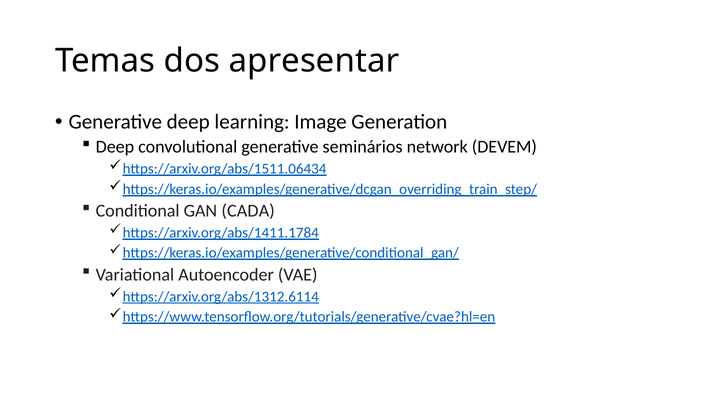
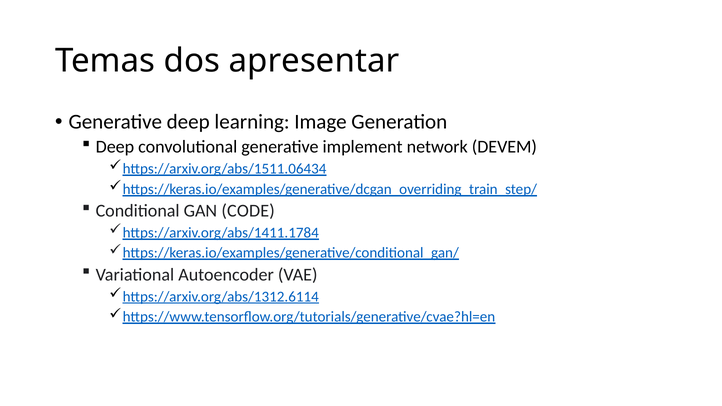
seminários: seminários -> implement (363, 147)
CADA: CADA -> CODE (248, 211)
